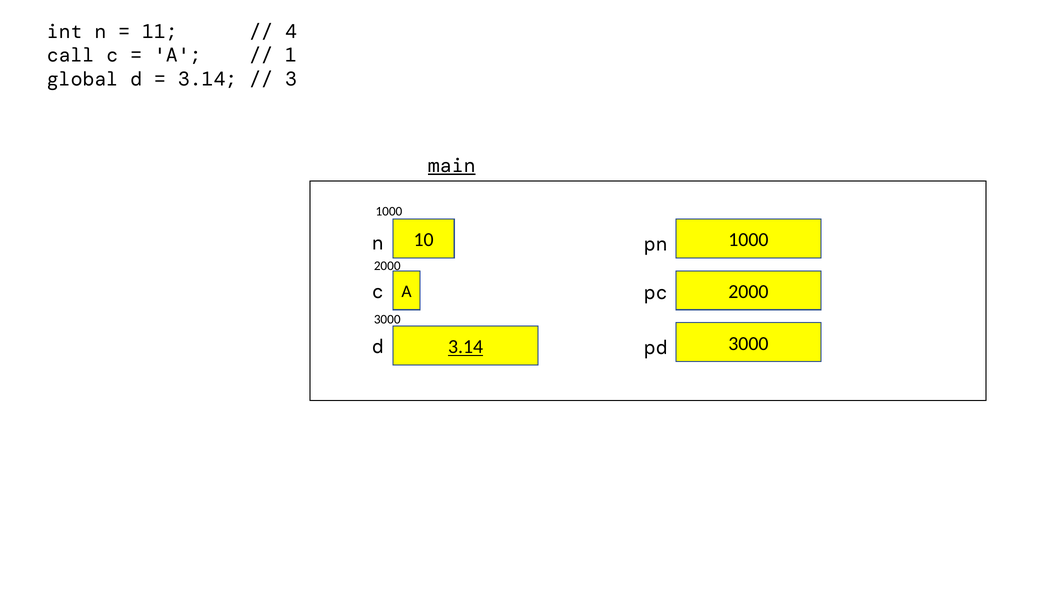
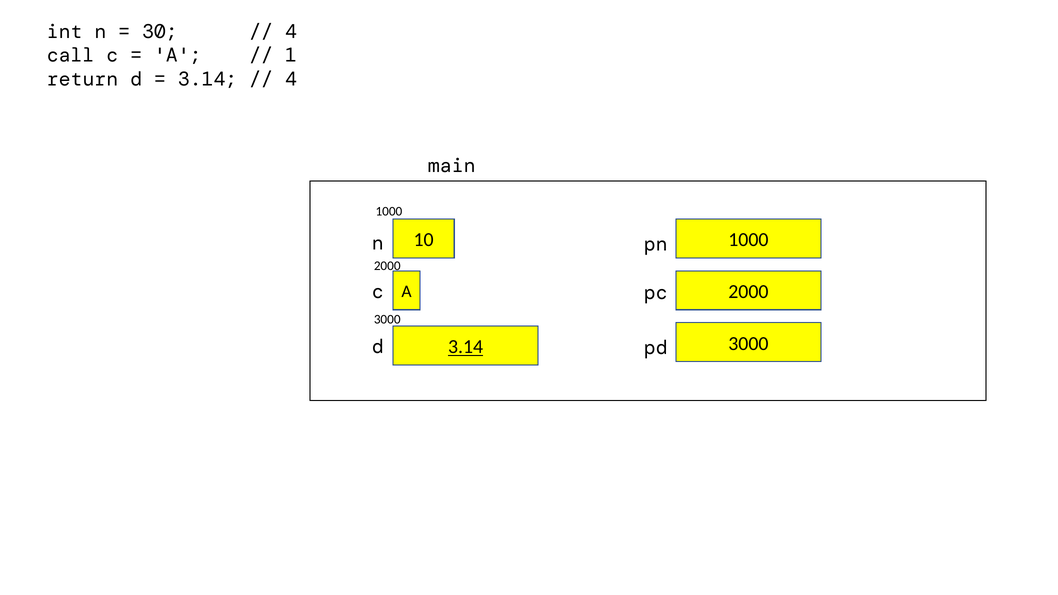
11: 11 -> 30 (160, 32)
global: global -> return (83, 79)
3: 3 -> 4 (291, 79)
main underline: present -> none (452, 166)
